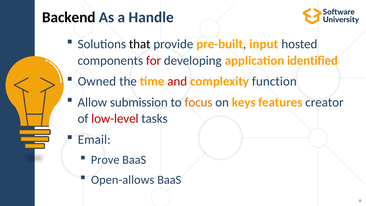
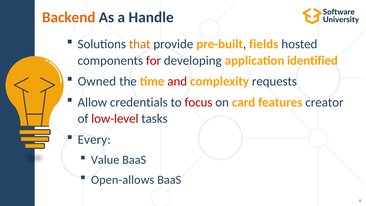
Backend colour: black -> orange (69, 17)
that colour: black -> orange (140, 44)
input: input -> fields (264, 44)
function: function -> requests (274, 81)
submission: submission -> credentials (139, 102)
focus colour: orange -> red (198, 102)
keys: keys -> card (244, 102)
Email: Email -> Every (94, 140)
Prove: Prove -> Value (105, 160)
